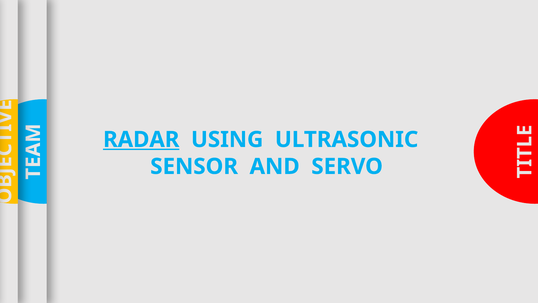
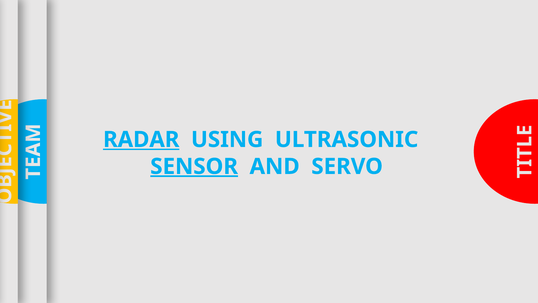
SENSOR underline: none -> present (194, 166)
